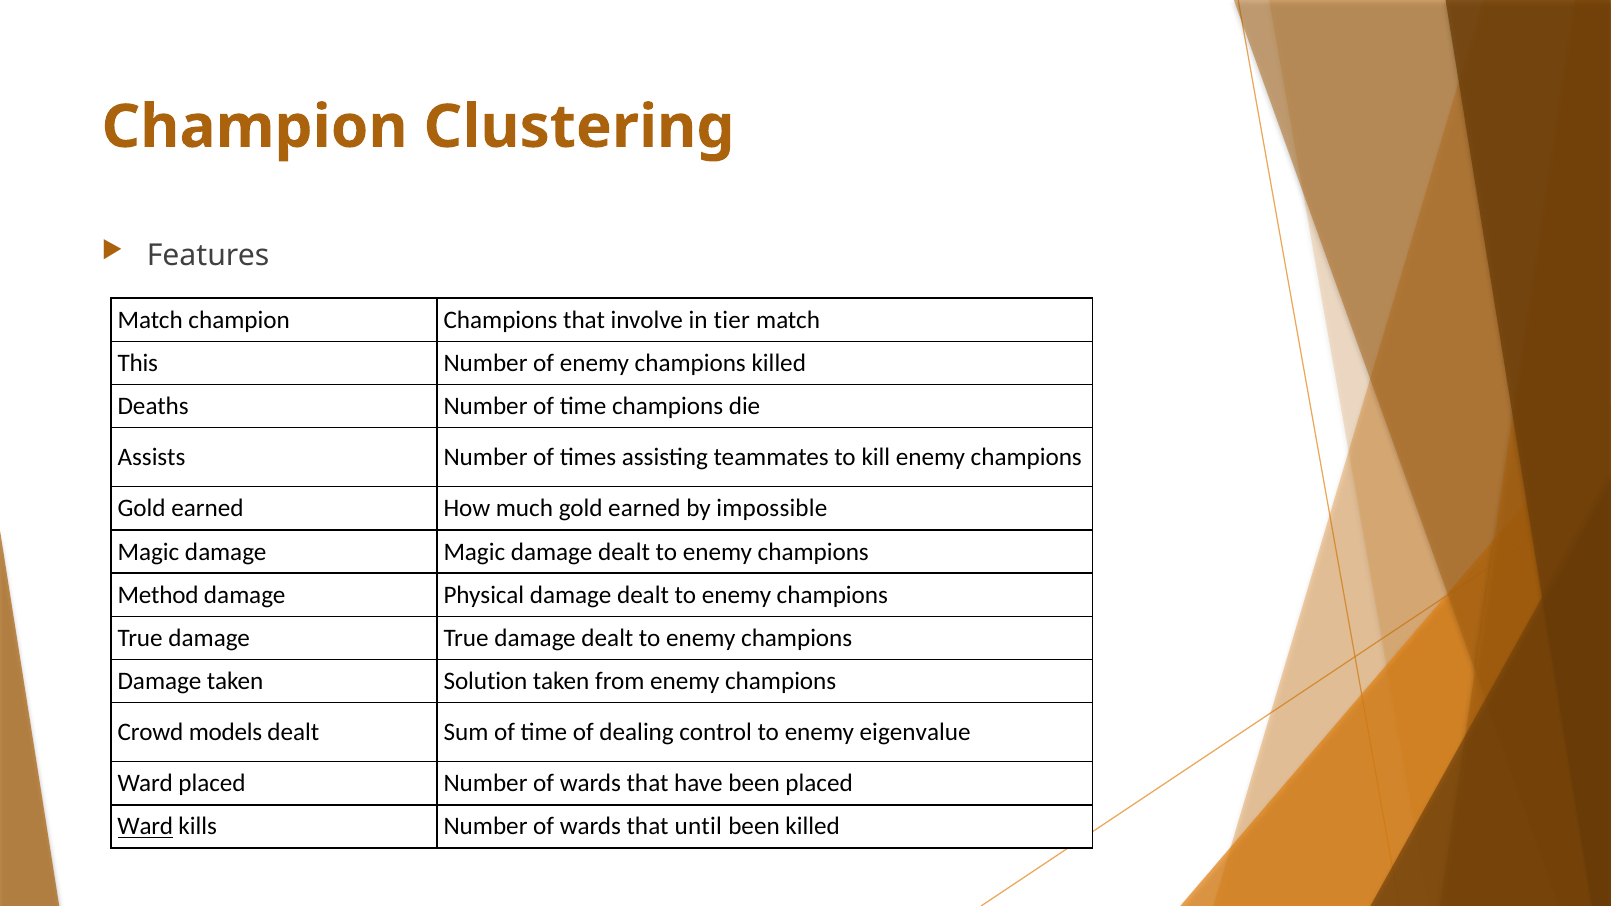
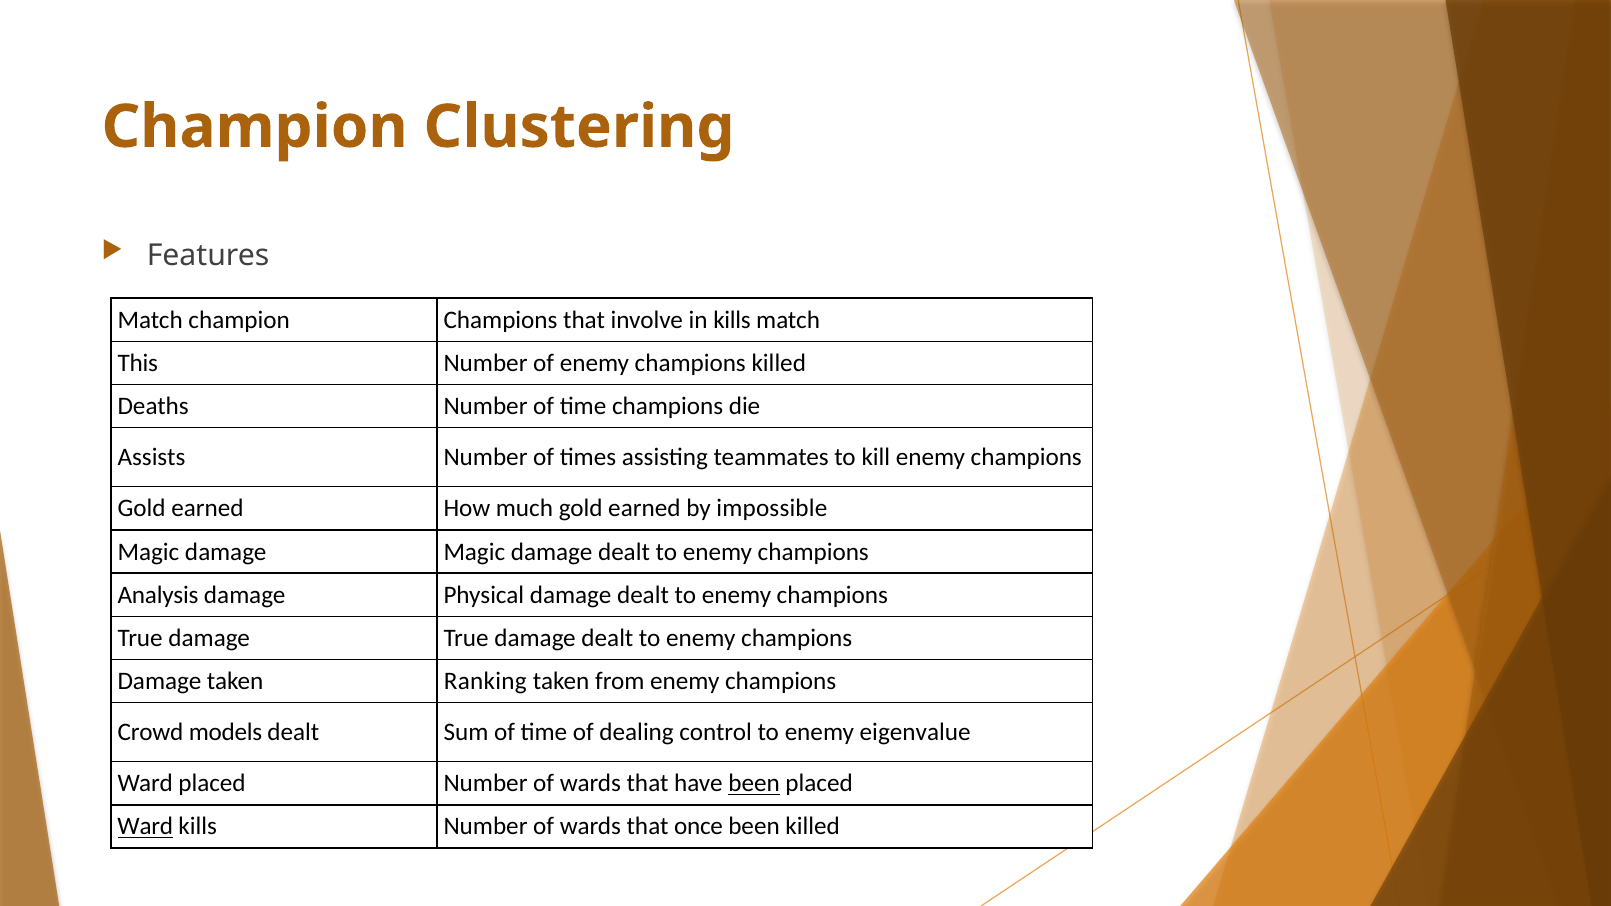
in tier: tier -> kills (732, 320)
Method: Method -> Analysis (158, 595)
Solution: Solution -> Ranking (485, 681)
been underline: none -> present (754, 784)
until: until -> once (699, 827)
